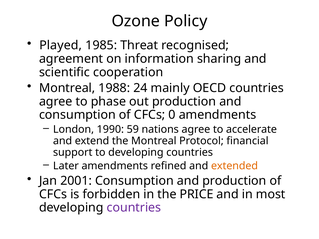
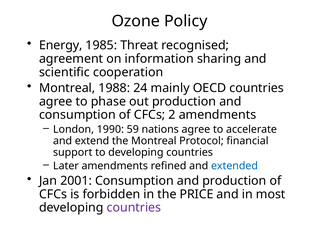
Played: Played -> Energy (61, 45)
0: 0 -> 2 (172, 115)
extended colour: orange -> blue (234, 166)
